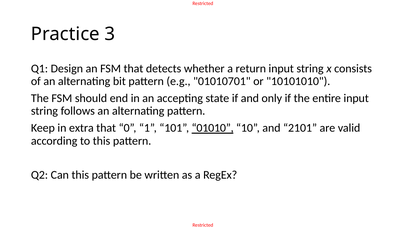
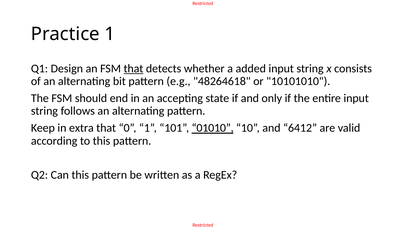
Practice 3: 3 -> 1 (110, 34)
that underline: none -> present (133, 69)
return: return -> added (251, 69)
01010701: 01010701 -> 48264618 (222, 81)
2101: 2101 -> 6412 (300, 128)
